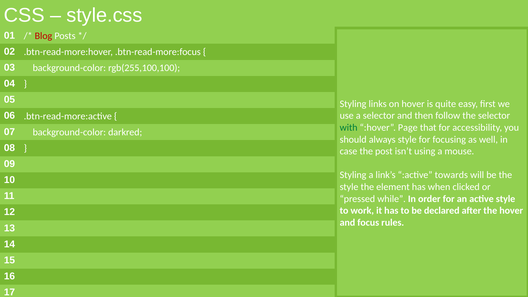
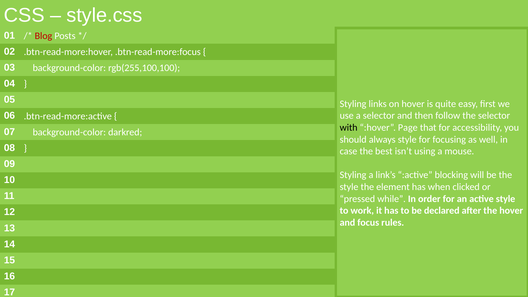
with colour: green -> black (349, 128)
post: post -> best (384, 151)
towards: towards -> blocking (451, 175)
